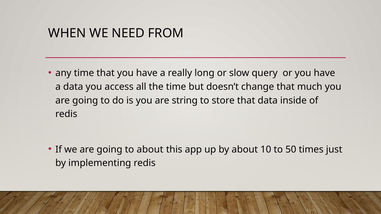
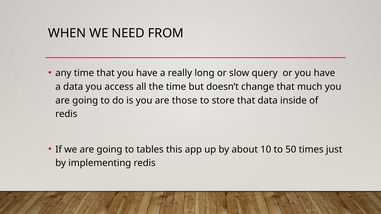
string: string -> those (185, 101)
to about: about -> tables (150, 150)
